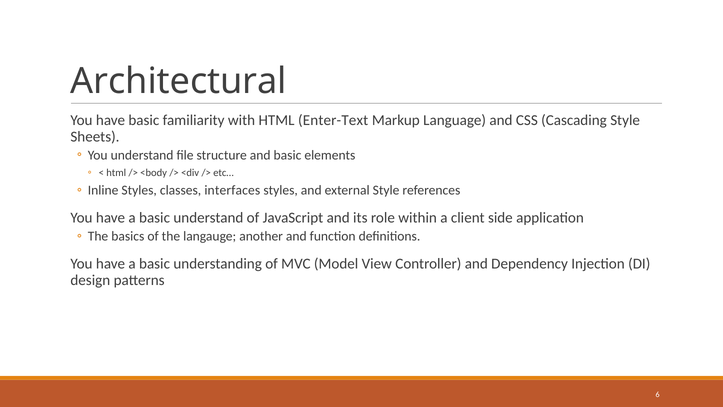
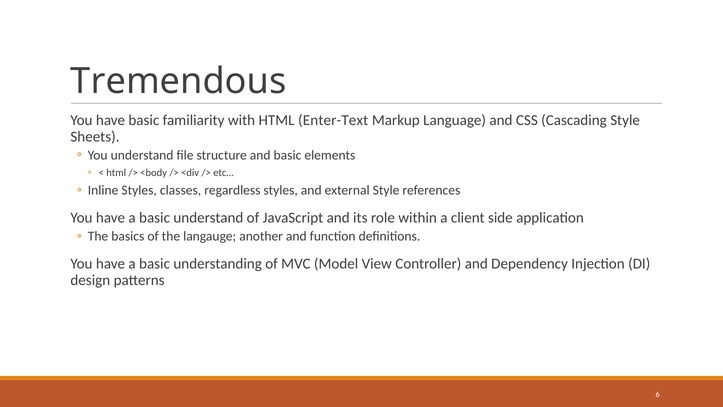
Architectural: Architectural -> Tremendous (178, 81)
interfaces: interfaces -> regardless (232, 190)
